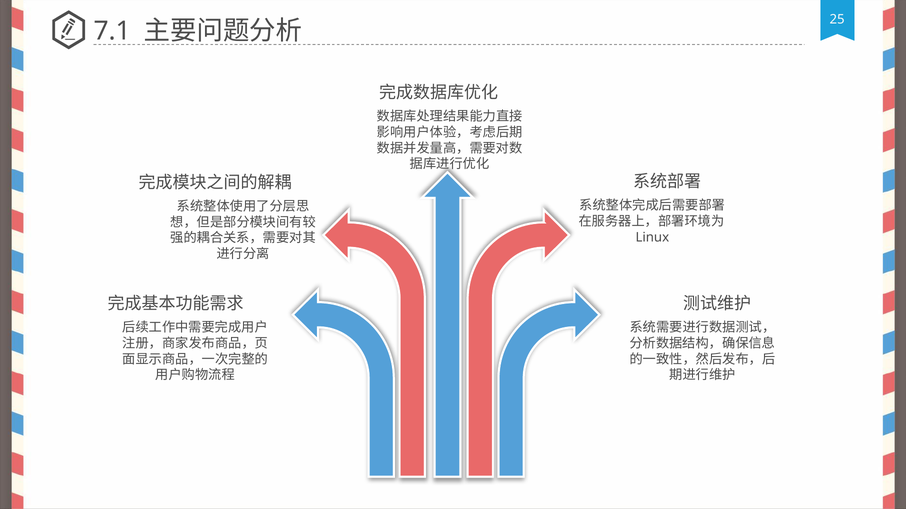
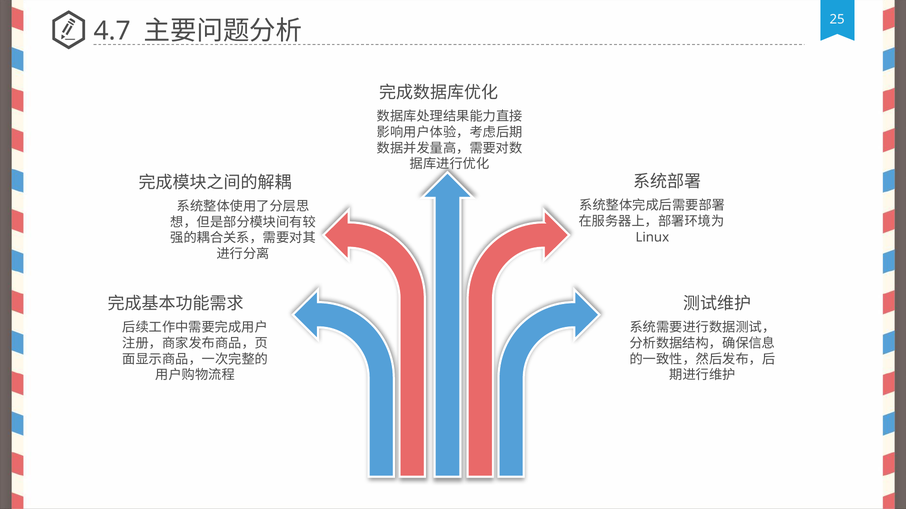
7.1: 7.1 -> 4.7 (112, 31)
